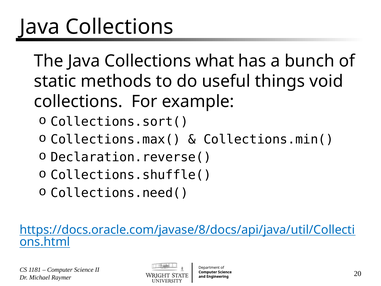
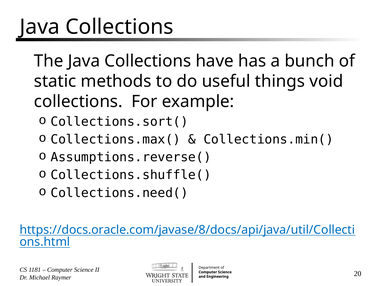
what: what -> have (215, 61)
Declaration.reverse(: Declaration.reverse( -> Assumptions.reverse( (131, 157)
